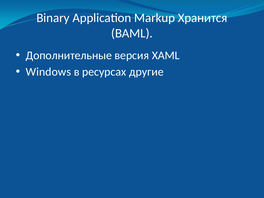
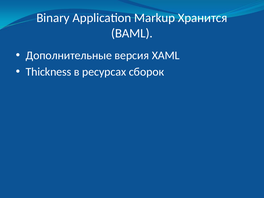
Windows: Windows -> Thickness (48, 72)
другие: другие -> сборок (146, 72)
